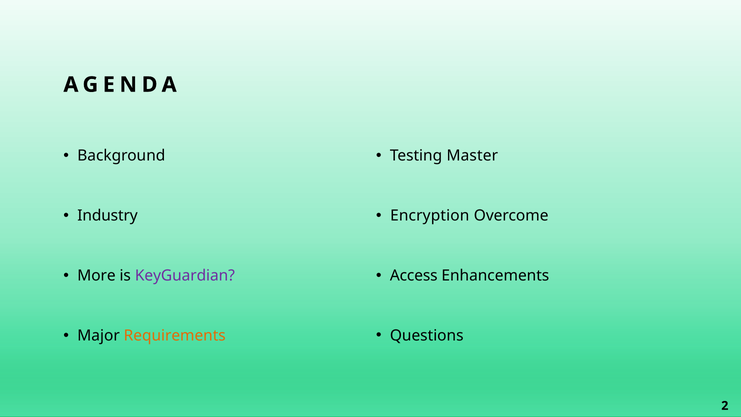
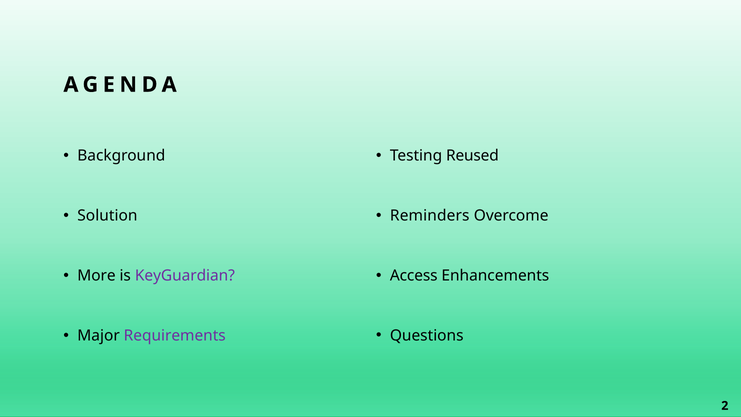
Master: Master -> Reused (472, 156)
Encryption: Encryption -> Reminders (430, 216)
Industry: Industry -> Solution (107, 216)
Requirements colour: orange -> purple (175, 336)
